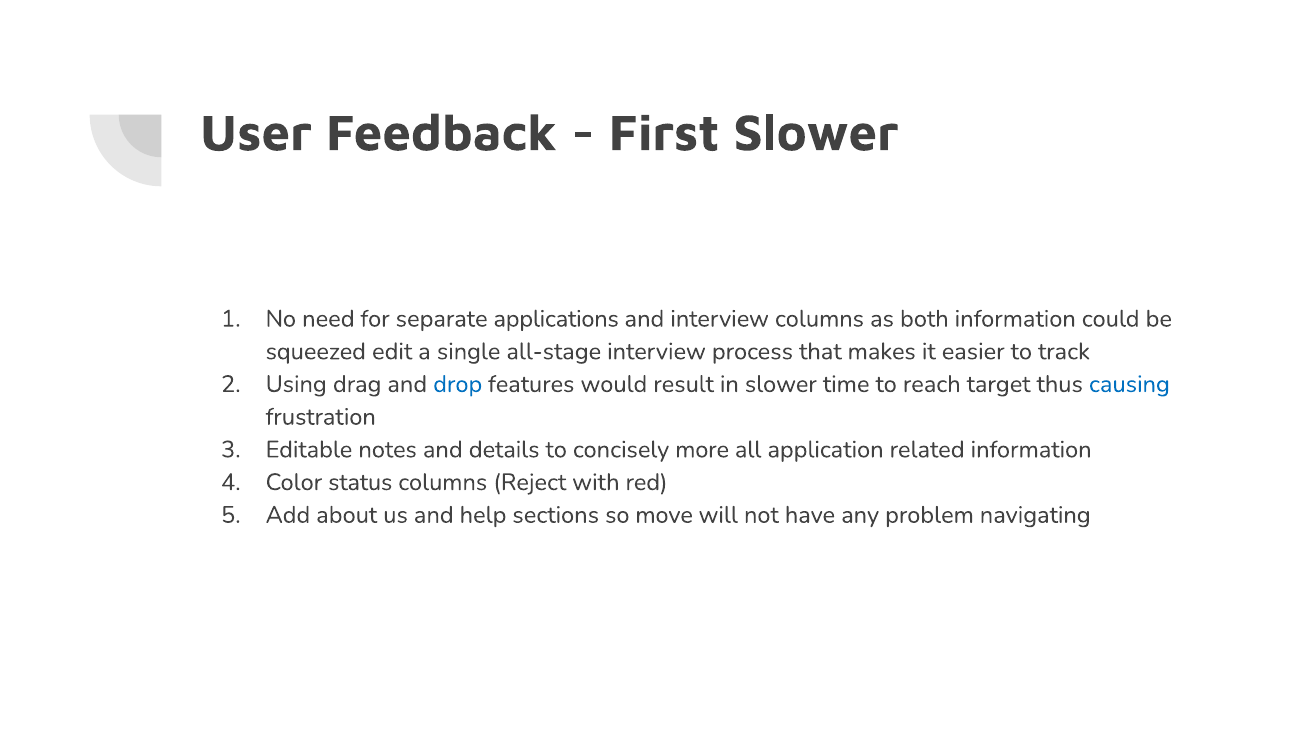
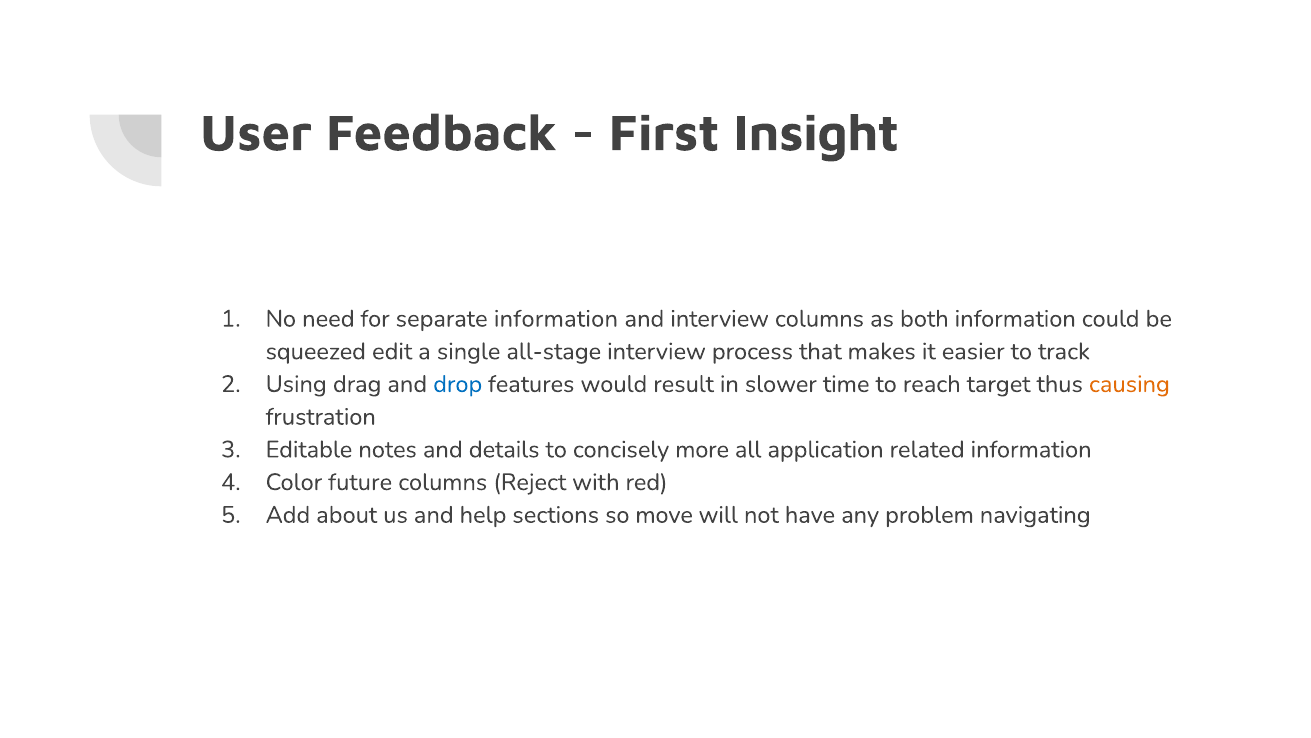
First Slower: Slower -> Insight (816, 133)
separate applications: applications -> information (556, 319)
causing colour: blue -> orange (1129, 384)
status: status -> future (360, 482)
